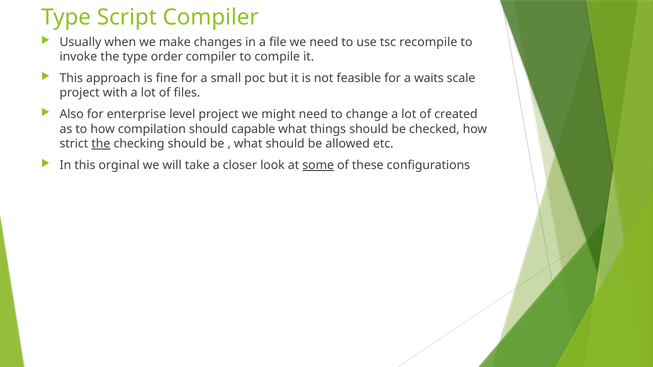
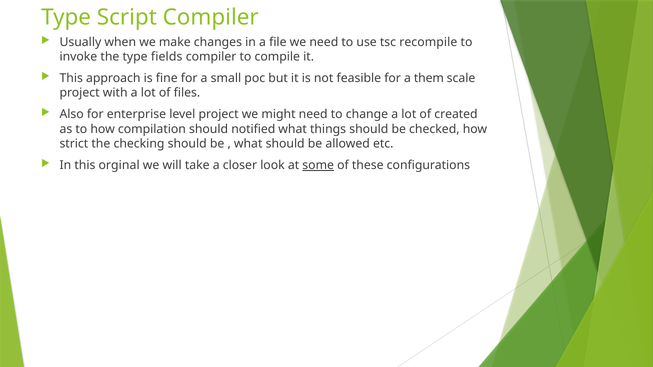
order: order -> fields (167, 57)
waits: waits -> them (429, 78)
capable: capable -> notified (253, 129)
the underline: present -> none (101, 144)
